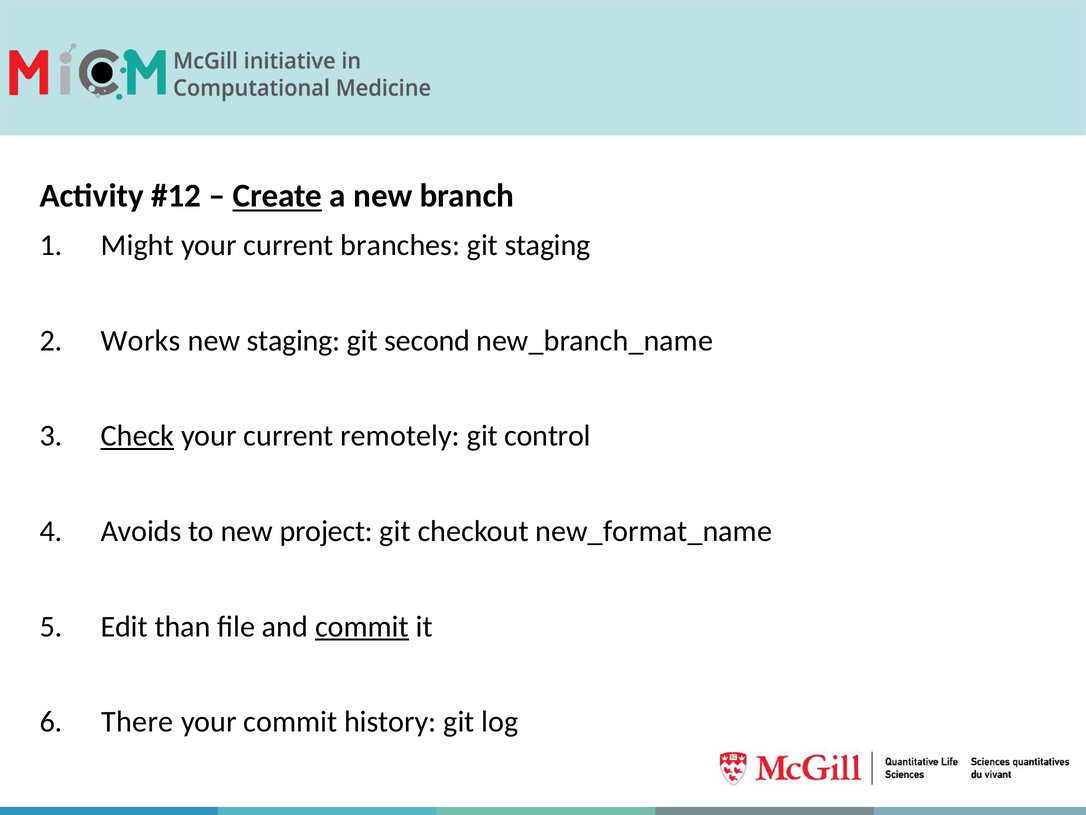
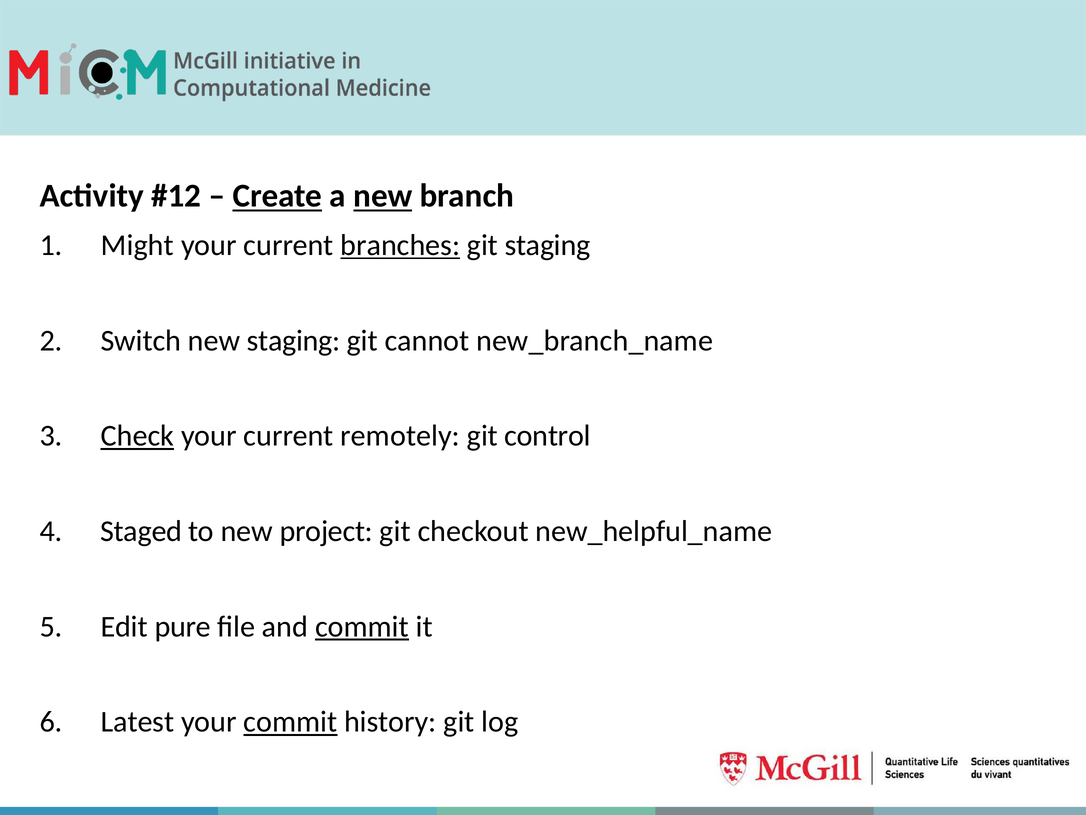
new underline: none -> present (383, 196)
branches underline: none -> present (400, 245)
Works: Works -> Switch (141, 340)
second: second -> cannot (427, 340)
Avoids: Avoids -> Staged (141, 531)
new_format_name: new_format_name -> new_helpful_name (654, 531)
than: than -> pure (183, 626)
There: There -> Latest (137, 721)
commit underline: none -> present (290, 721)
